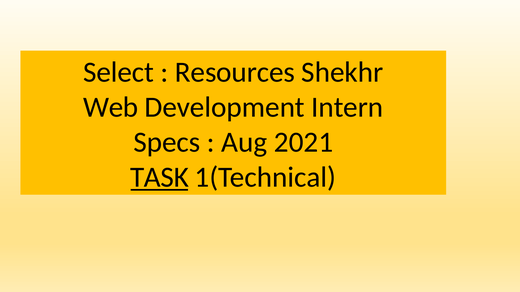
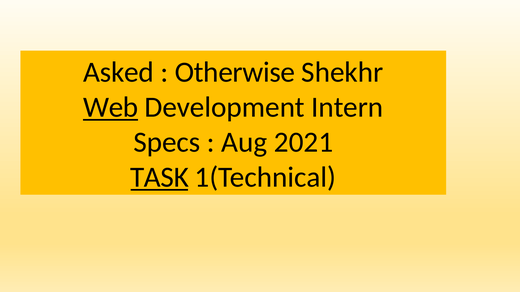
Select: Select -> Asked (119, 72)
Resources: Resources -> Otherwise (235, 72)
Web underline: none -> present (111, 107)
